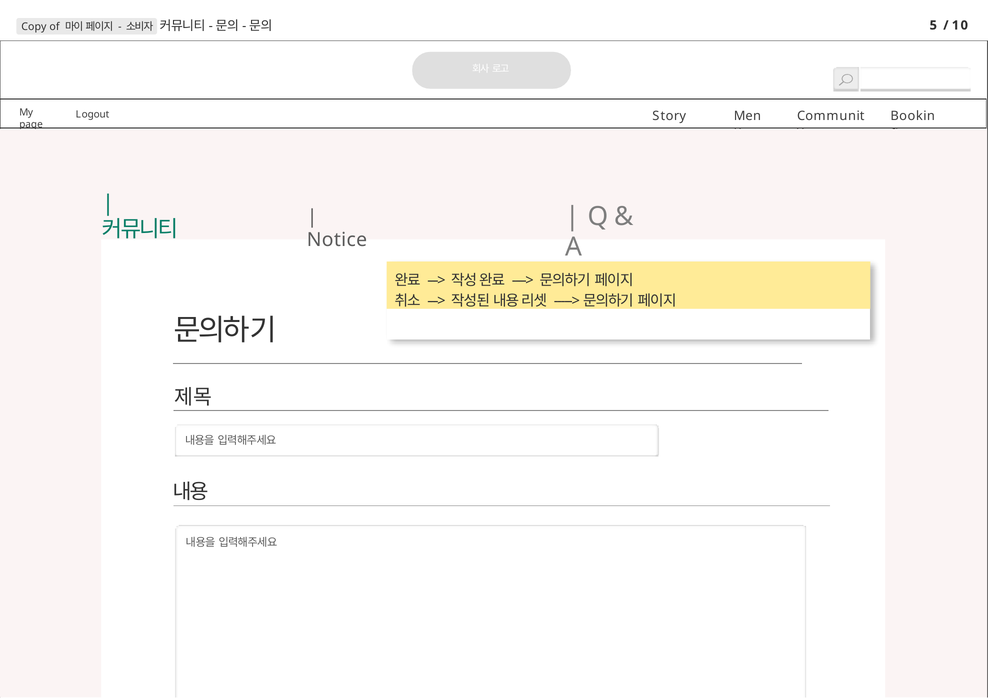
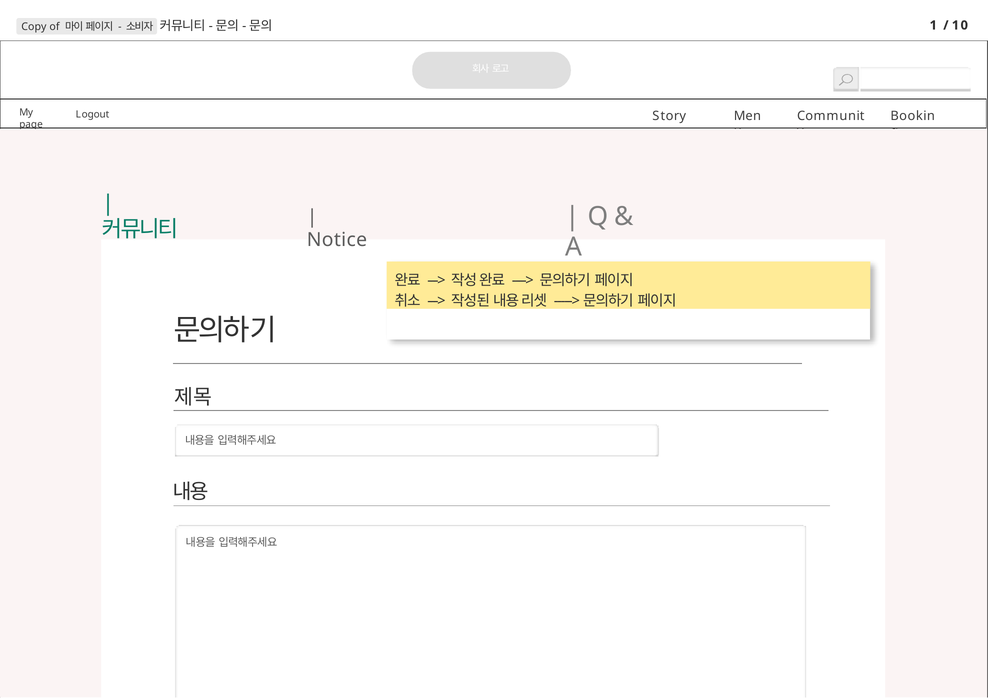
5: 5 -> 1 (933, 25)
